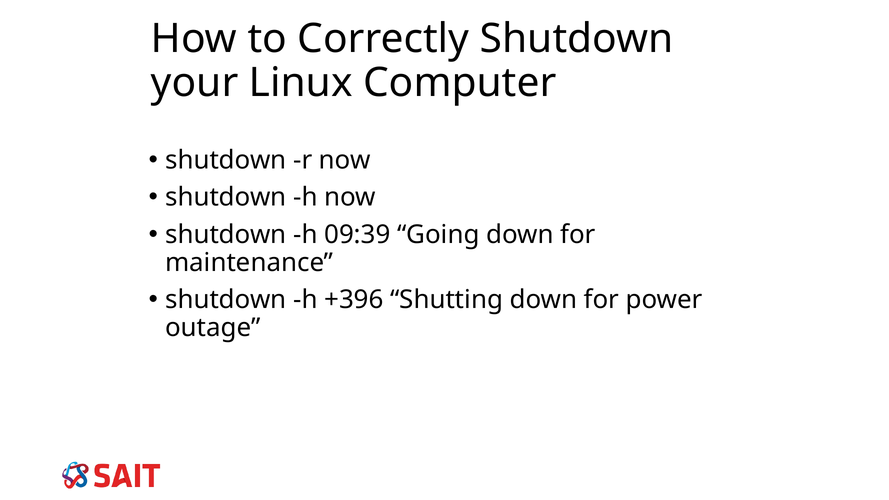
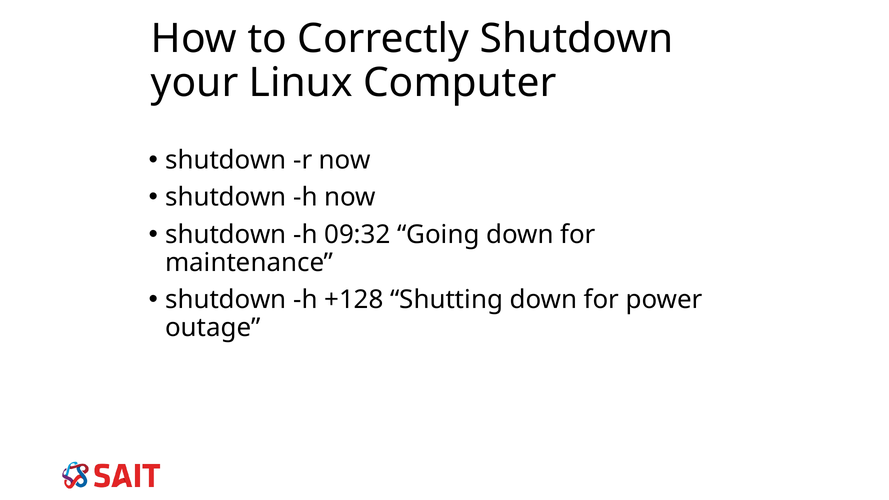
09:39: 09:39 -> 09:32 (357, 235)
+396: +396 -> +128 (354, 300)
